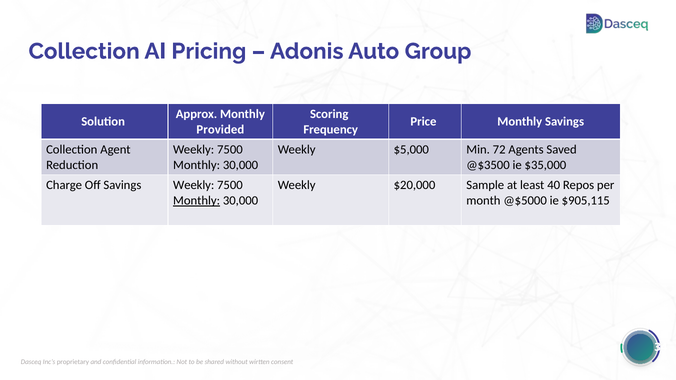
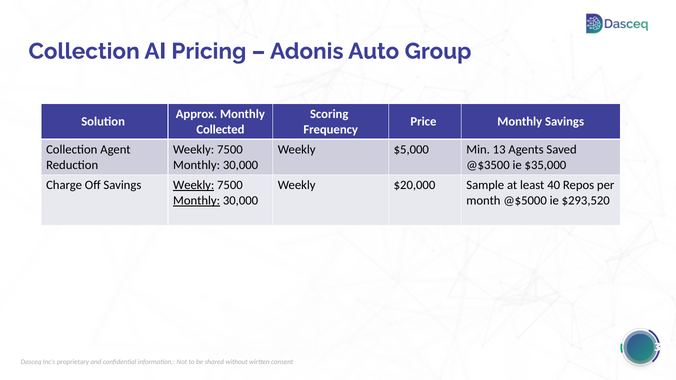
Provided: Provided -> Collected (220, 130)
72: 72 -> 13 (499, 150)
Weekly underline: none -> present (194, 185)
$905,115: $905,115 -> $293,520 (586, 201)
